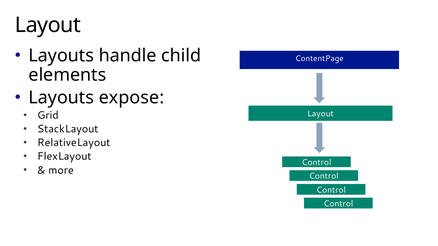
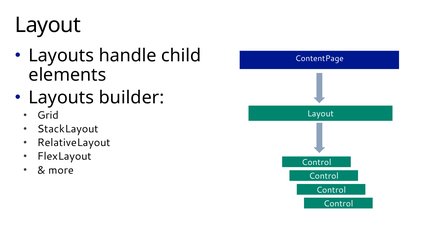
expose: expose -> builder (132, 98)
